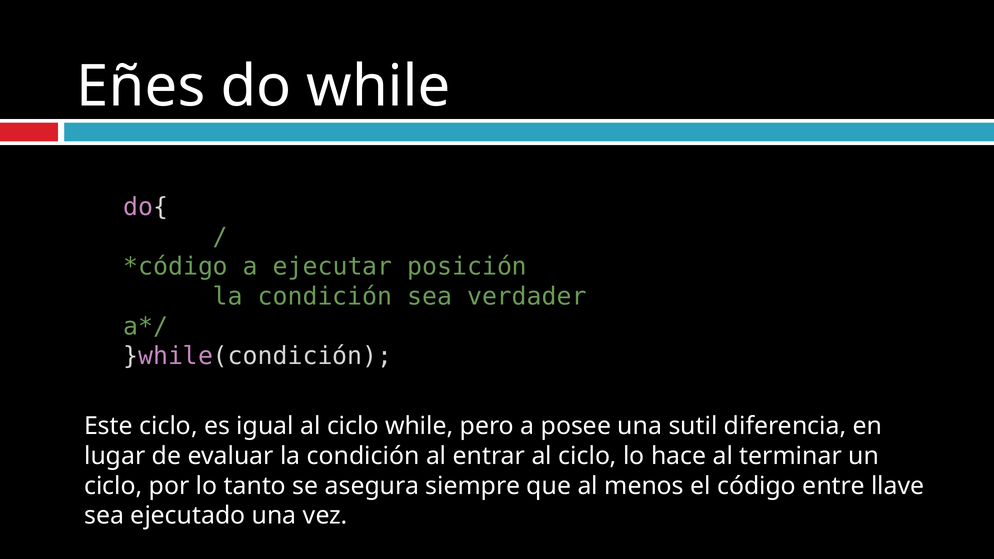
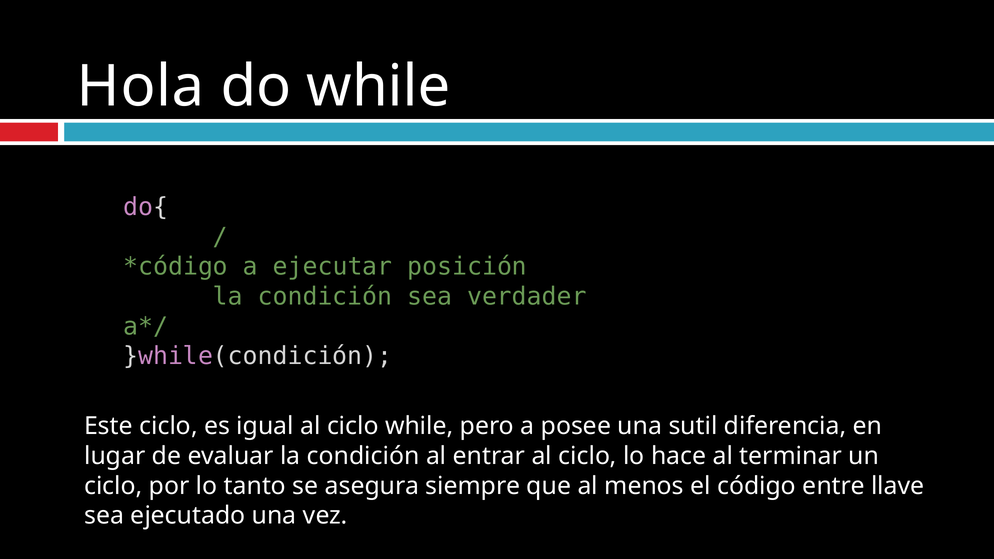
Eñes: Eñes -> Hola (141, 86)
